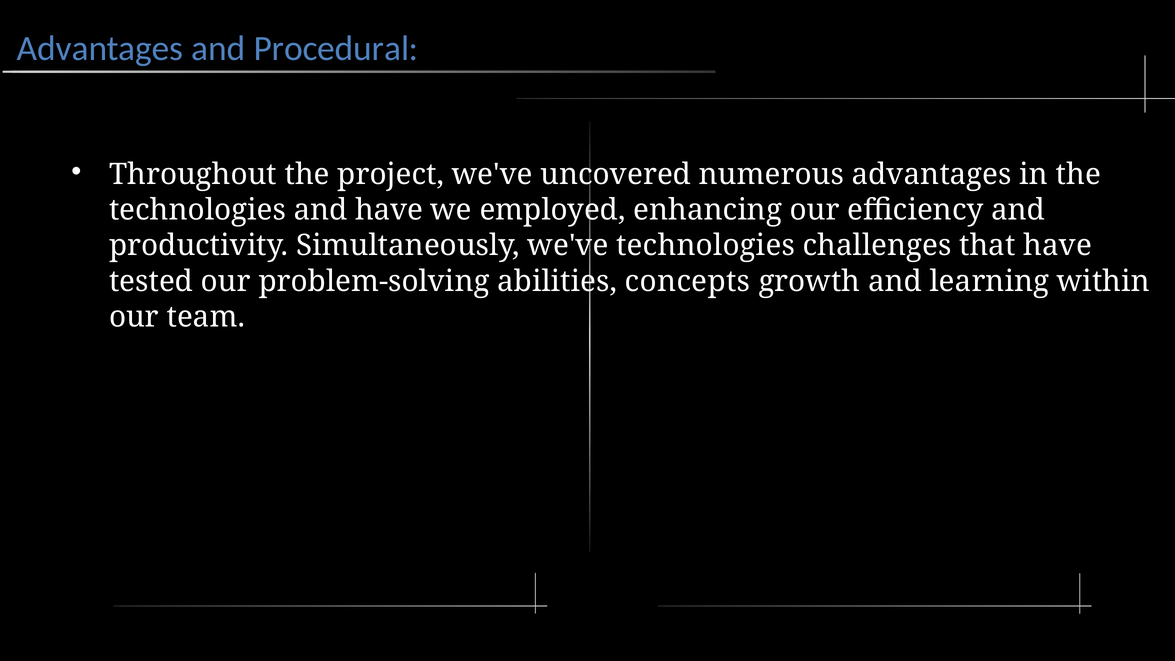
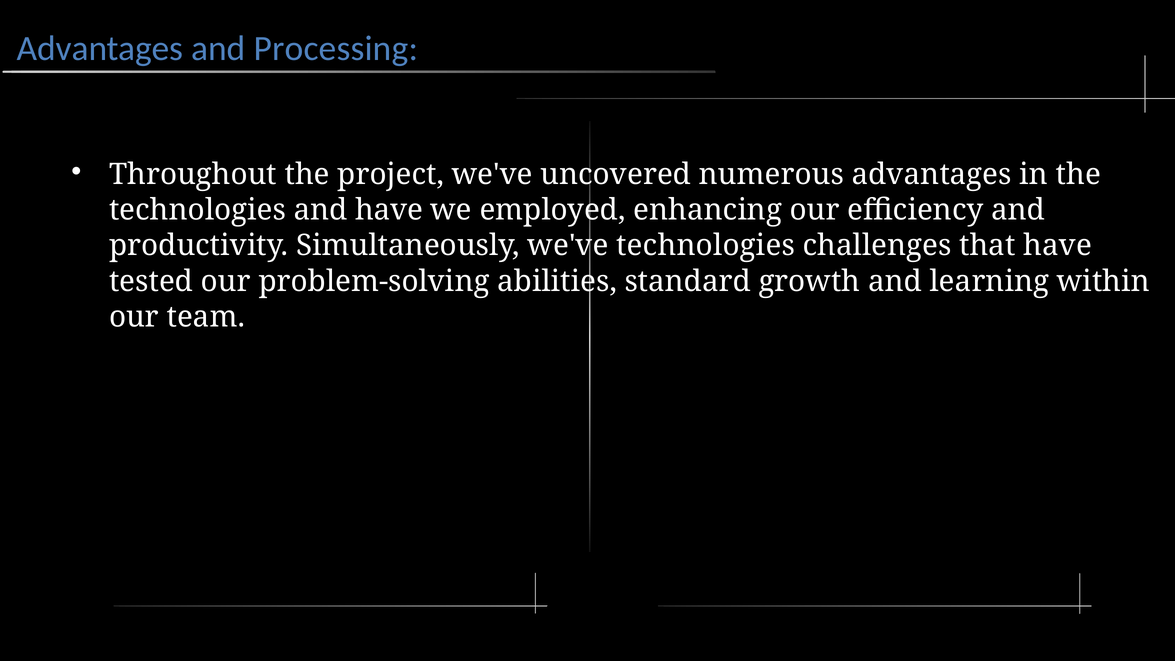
Procedural: Procedural -> Processing (336, 49)
concepts: concepts -> standard (688, 281)
